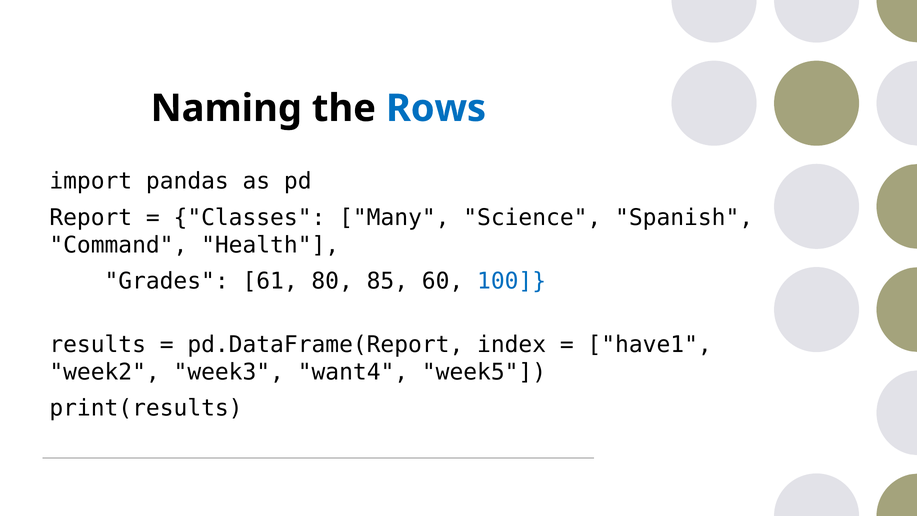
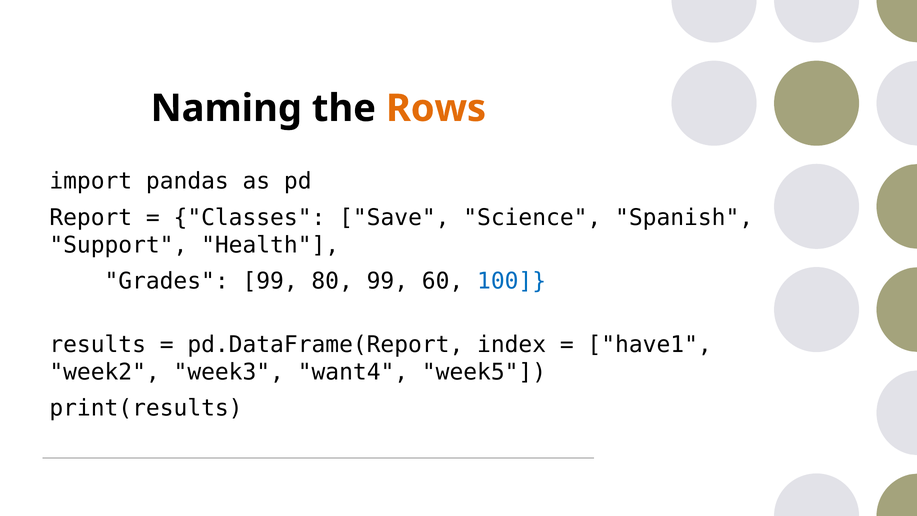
Rows colour: blue -> orange (436, 108)
Many: Many -> Save (394, 217)
Command: Command -> Support (118, 245)
Grades 61: 61 -> 99 (270, 281)
80 85: 85 -> 99 (387, 281)
